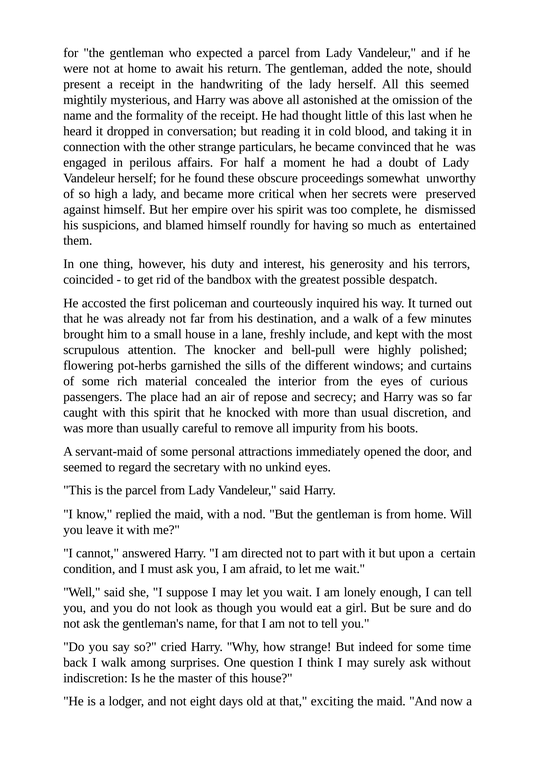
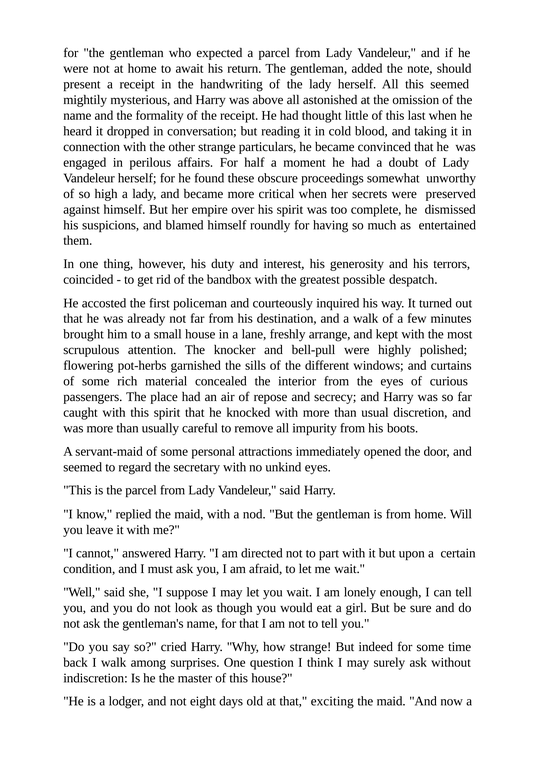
include: include -> arrange (330, 334)
